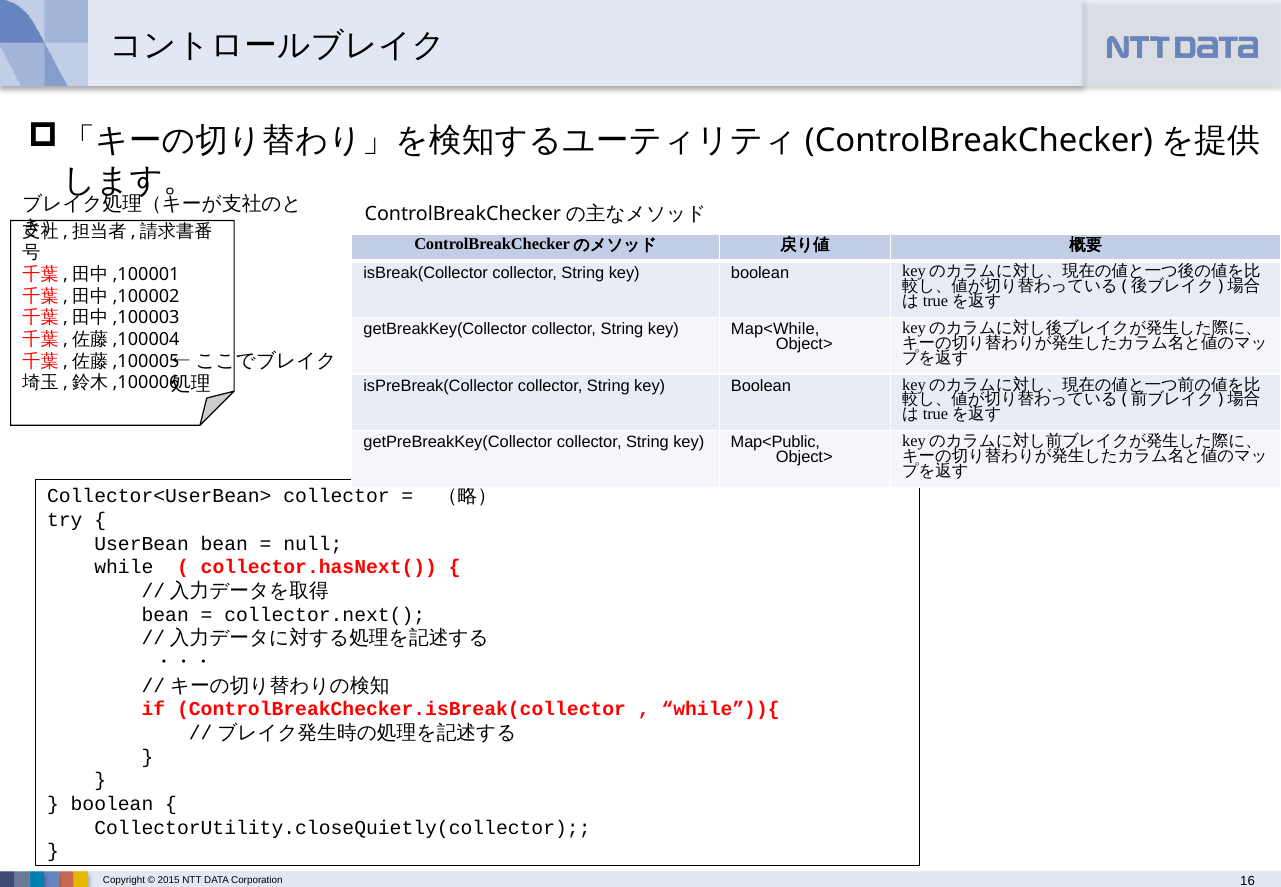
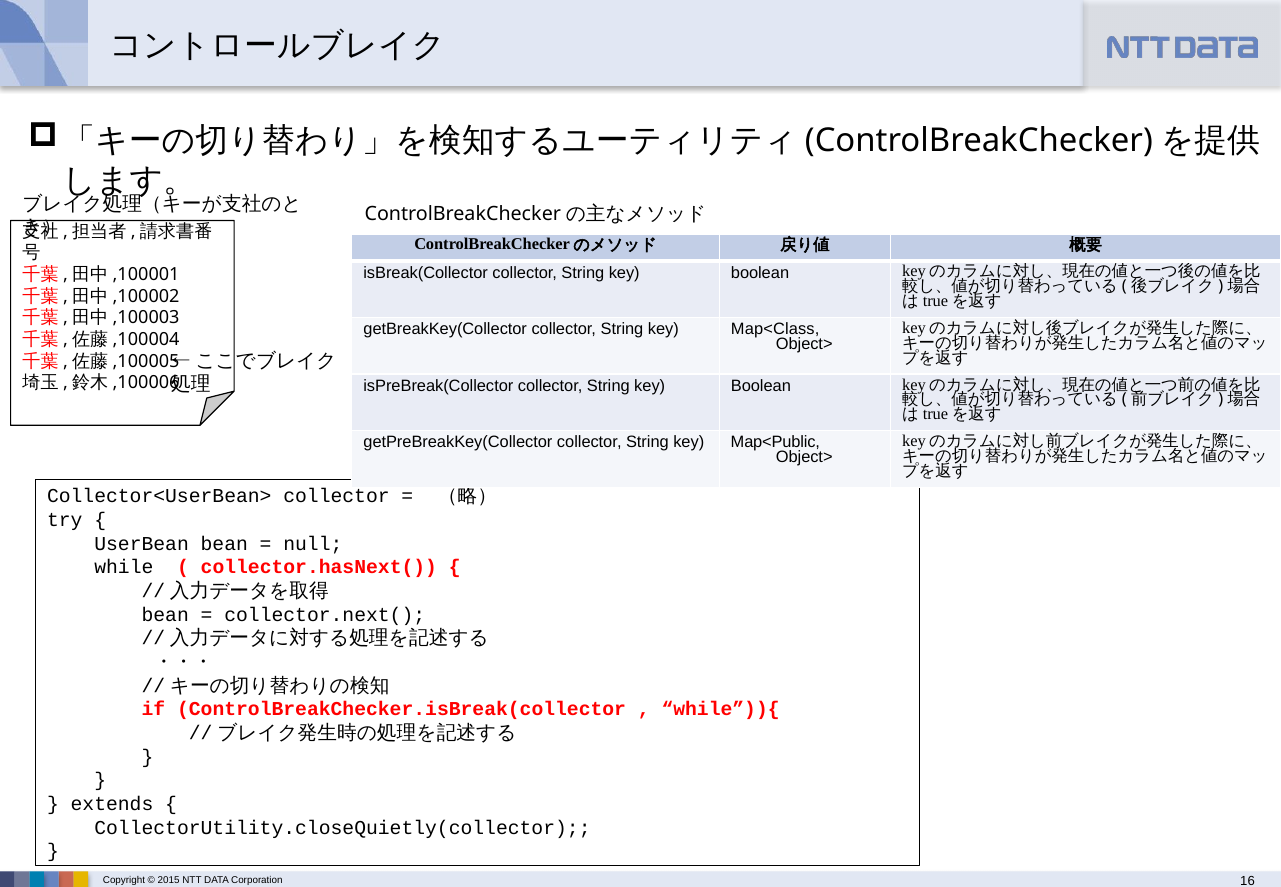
Map<While: Map<While -> Map<Class (775, 329)
boolean: boolean -> extends (112, 804)
